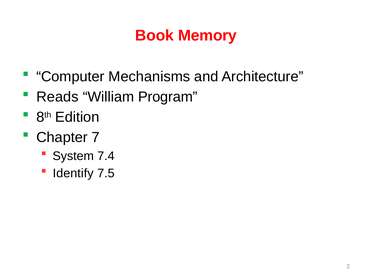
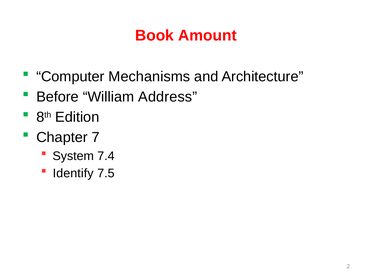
Memory: Memory -> Amount (207, 35)
Reads: Reads -> Before (58, 97)
Program: Program -> Address (168, 97)
